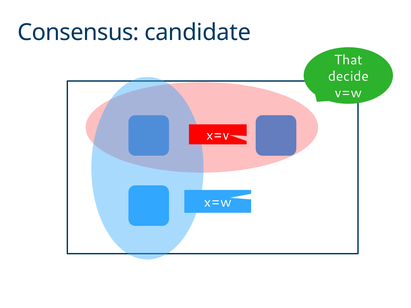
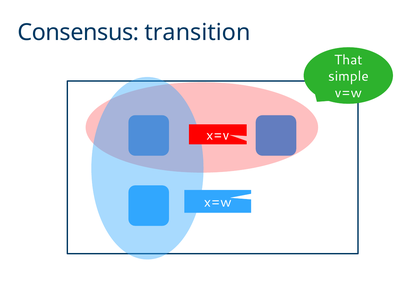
candidate: candidate -> transition (197, 32)
decide: decide -> simple (348, 77)
